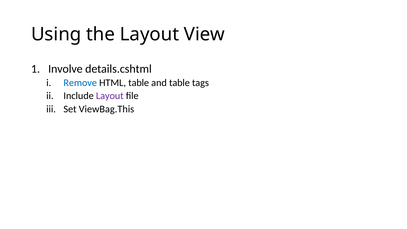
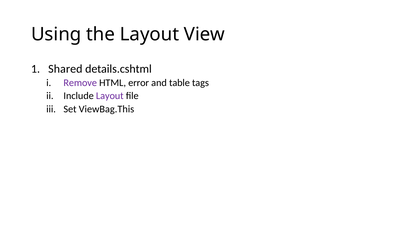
Involve: Involve -> Shared (65, 69)
Remove colour: blue -> purple (80, 83)
HTML table: table -> error (139, 83)
